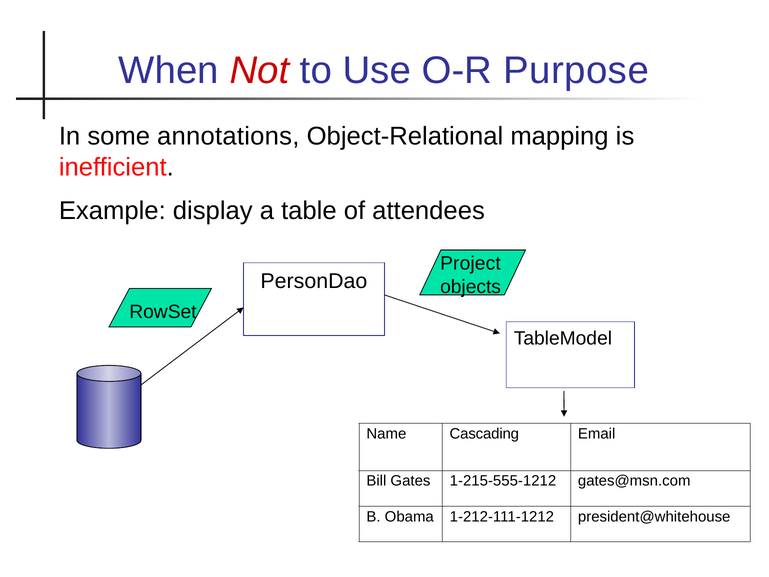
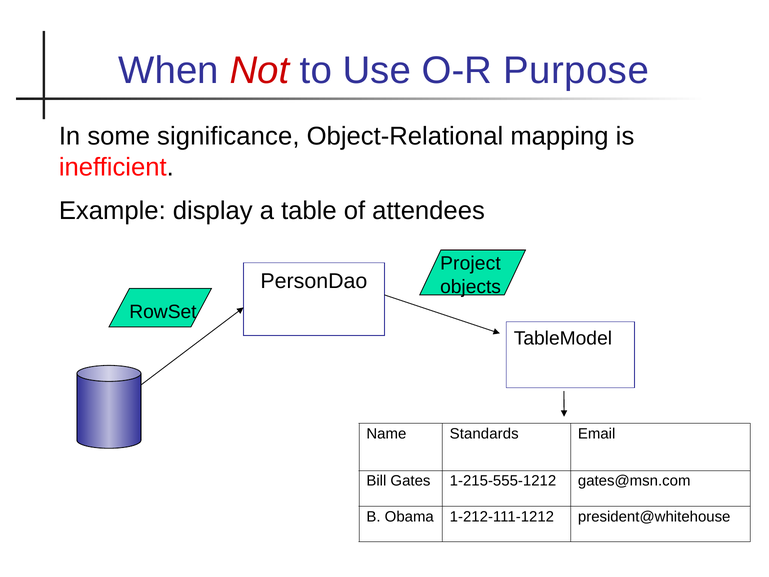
annotations: annotations -> significance (228, 136)
Cascading: Cascading -> Standards (484, 434)
